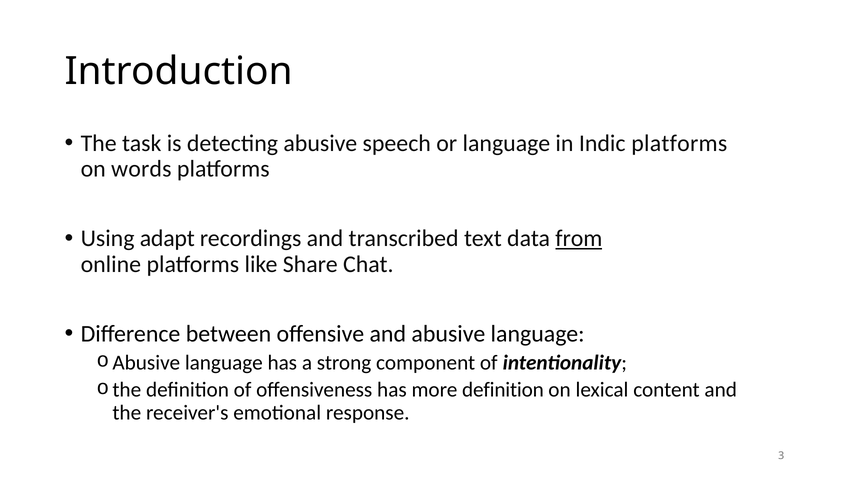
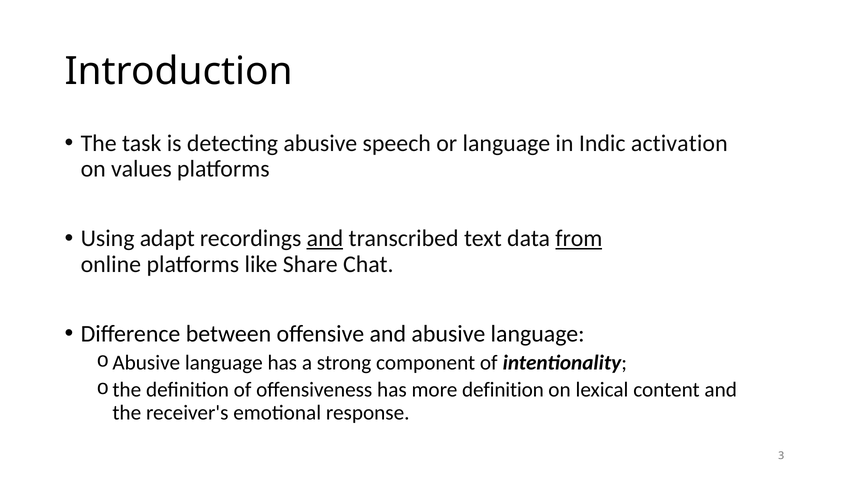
Indic platforms: platforms -> activation (679, 143)
words: words -> values (141, 169)
and underline: none -> present (325, 238)
